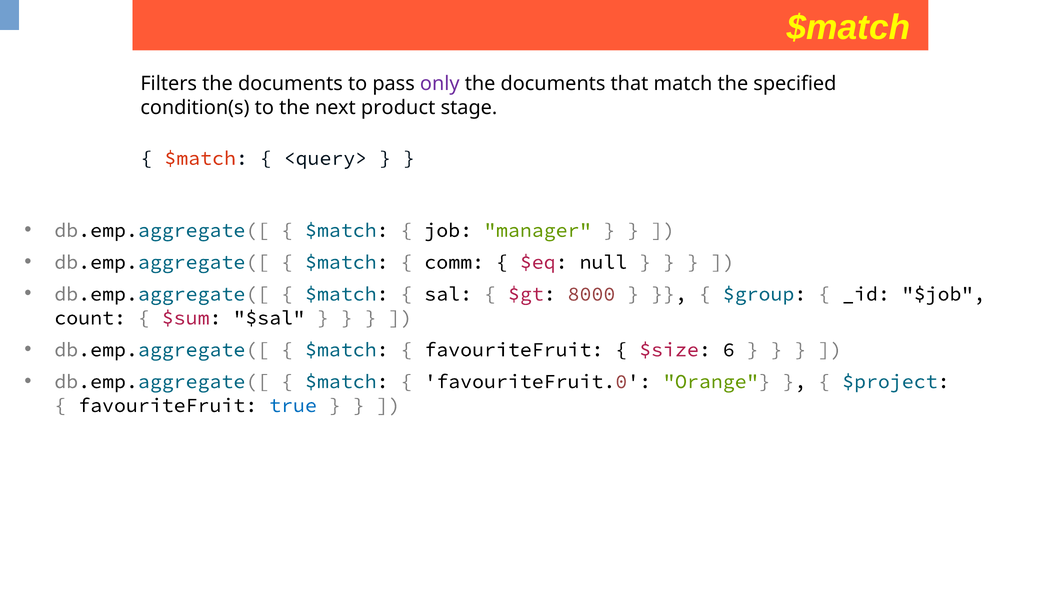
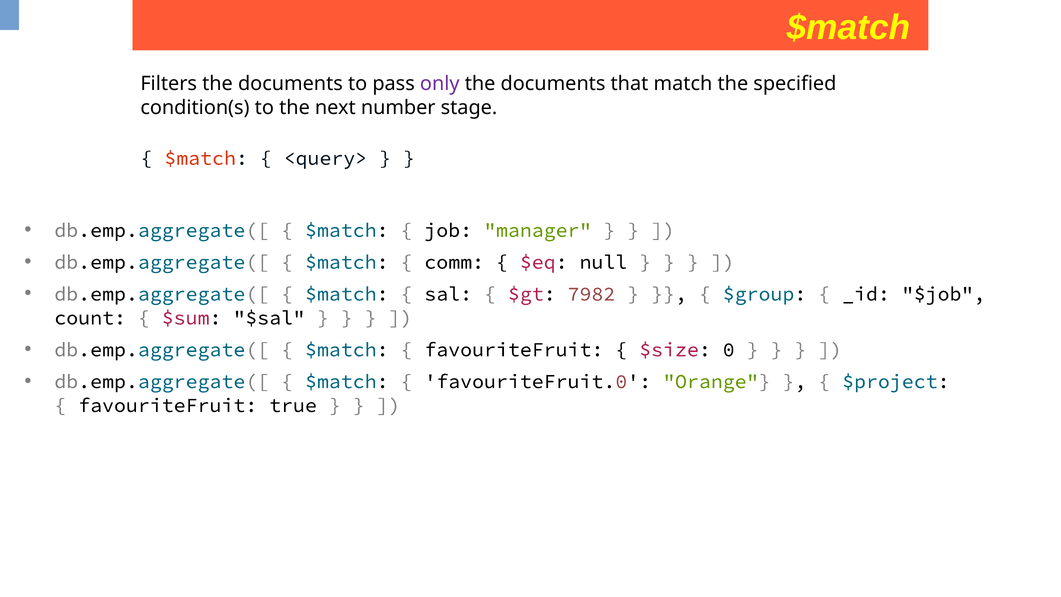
product: product -> number (398, 107)
8000: 8000 -> 7982 (591, 294)
6: 6 -> 0 (729, 350)
true colour: blue -> black (293, 405)
